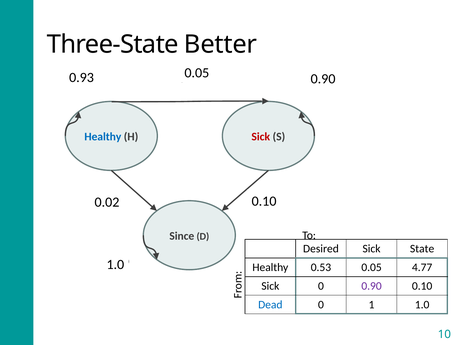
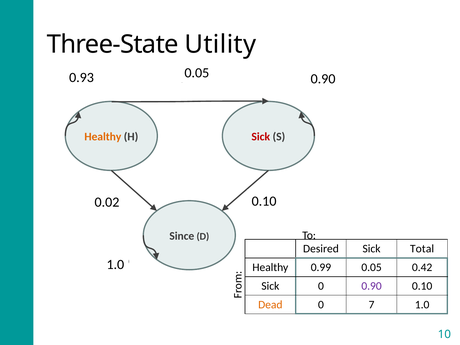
Better: Better -> Utility (220, 44)
Healthy colour: blue -> orange (103, 137)
State: State -> Total (422, 249)
0.53: 0.53 -> 0.99 (321, 267)
4.77: 4.77 -> 0.42 (422, 267)
Dead colour: blue -> orange (270, 305)
0 1: 1 -> 7 (372, 305)
